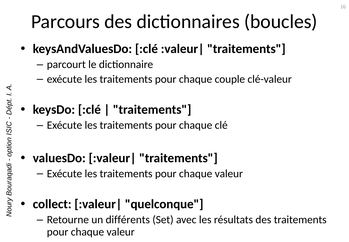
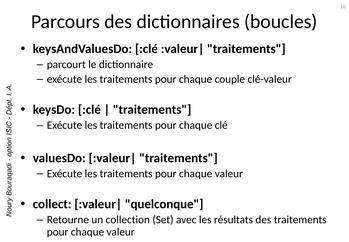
différents: différents -> collection (128, 219)
